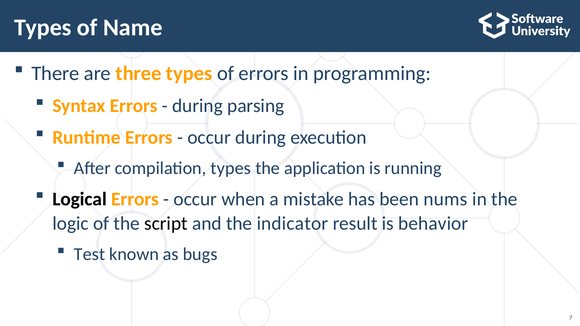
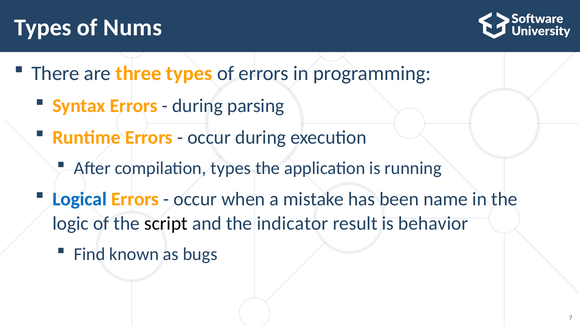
Name: Name -> Nums (133, 27)
Logical colour: black -> blue (80, 199)
nums: nums -> name (446, 199)
Test: Test -> Find (90, 254)
